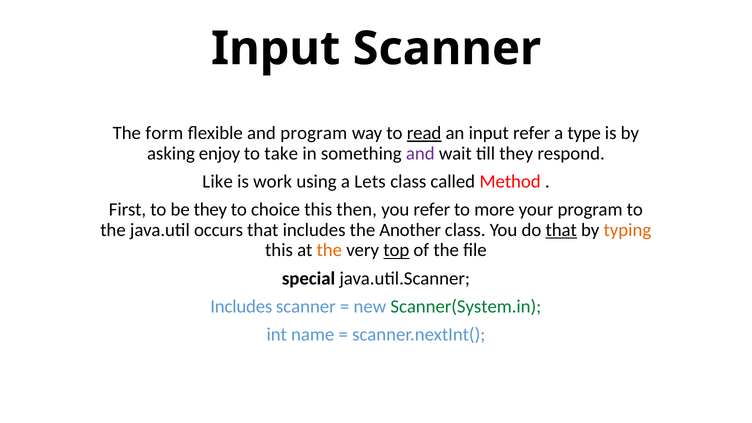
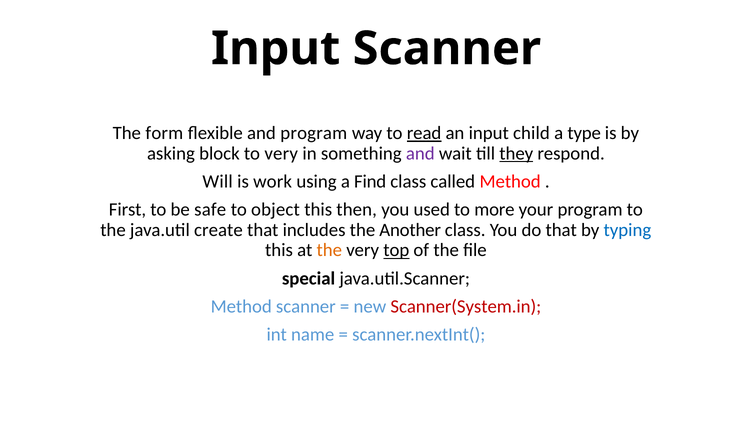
input refer: refer -> child (531, 133)
enjoy: enjoy -> block (219, 153)
to take: take -> very (281, 153)
they underline: none -> present (516, 153)
Like: Like -> Will (218, 182)
Lets: Lets -> Find (370, 182)
be they: they -> safe (210, 210)
choice: choice -> object (275, 210)
you refer: refer -> used (432, 210)
occurs: occurs -> create (218, 230)
that underline: present -> none (561, 230)
typing colour: orange -> blue (627, 230)
Includes: Includes -> Method (241, 307)
Scanner(System.in colour: green -> red (466, 307)
